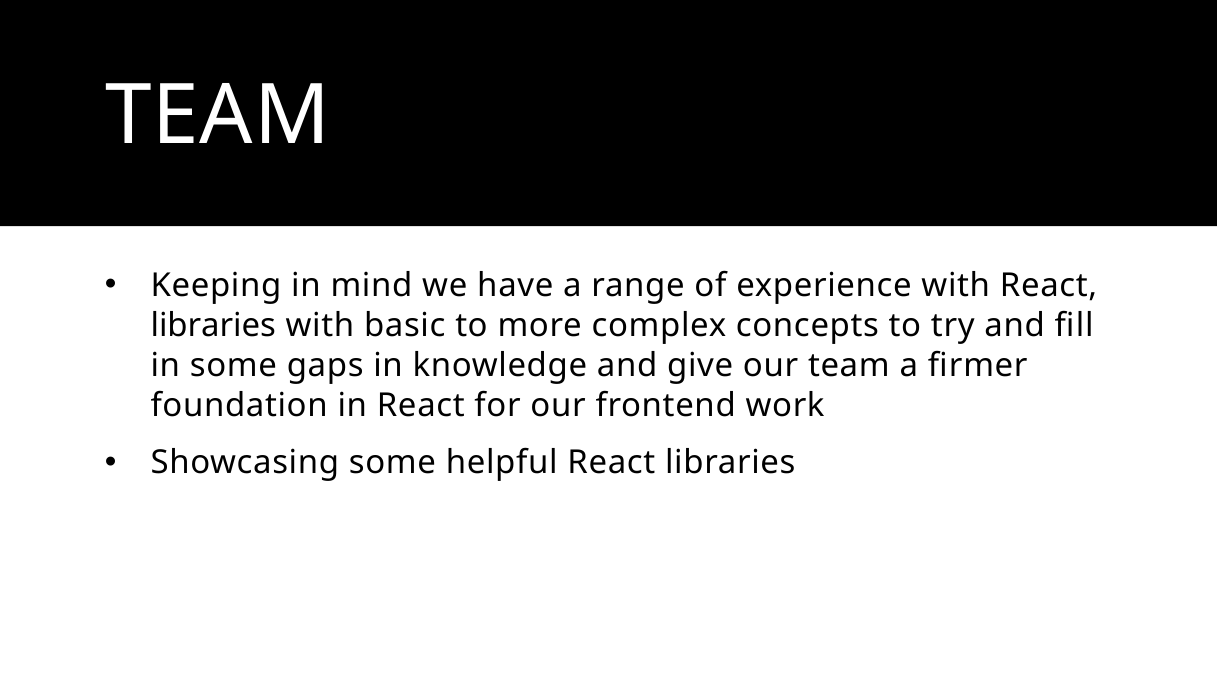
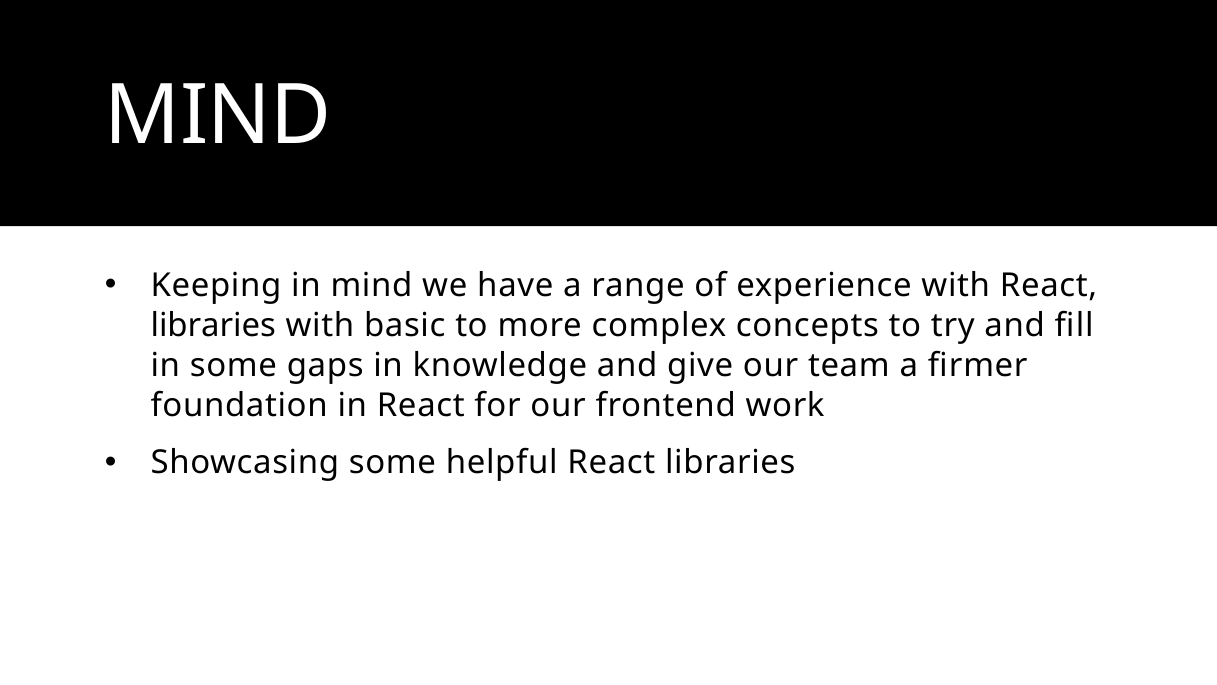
TEAM: TEAM -> MIND (218, 116)
